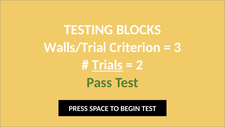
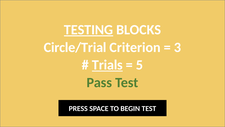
TESTING underline: none -> present (89, 30)
Walls/Trial: Walls/Trial -> Circle/Trial (75, 47)
2: 2 -> 5 (140, 65)
